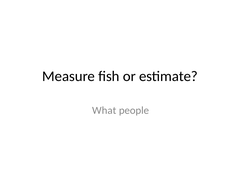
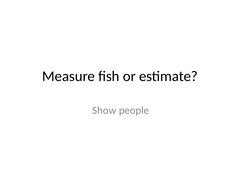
What: What -> Show (104, 111)
